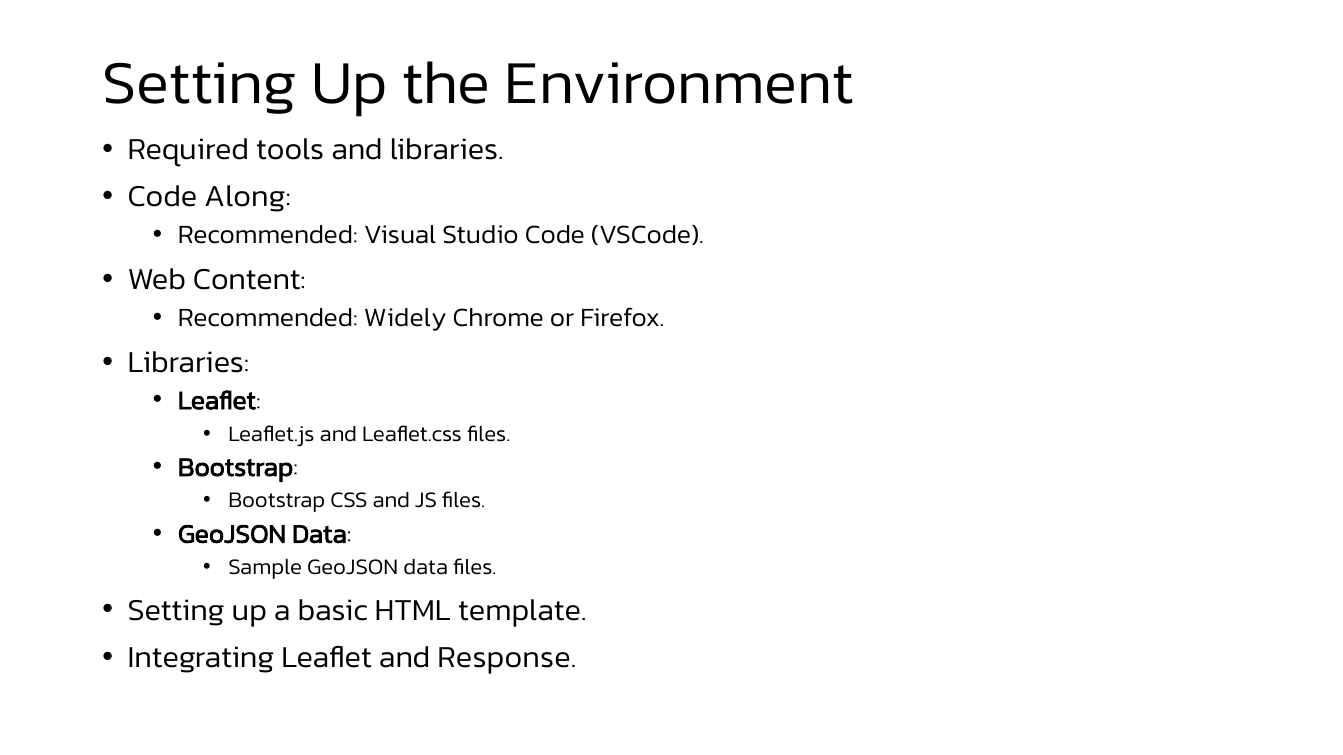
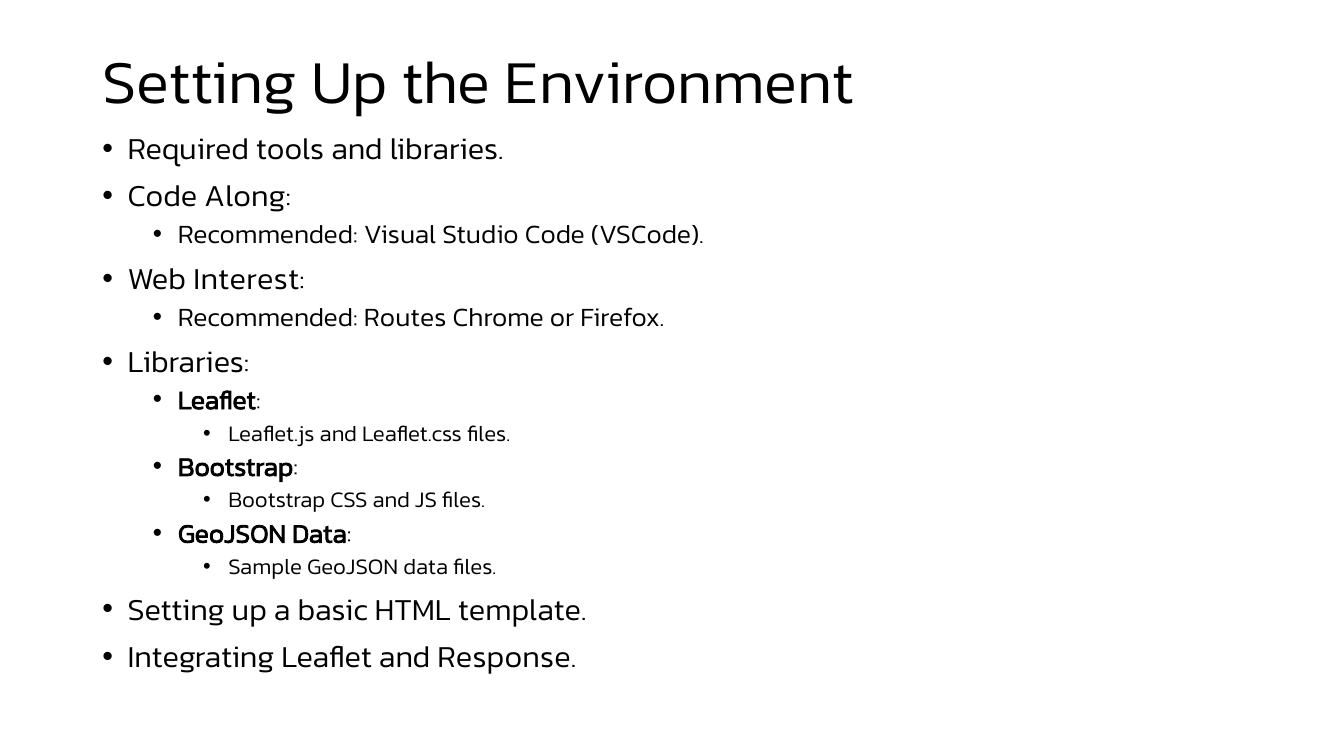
Content: Content -> Interest (249, 280)
Widely: Widely -> Routes (405, 318)
